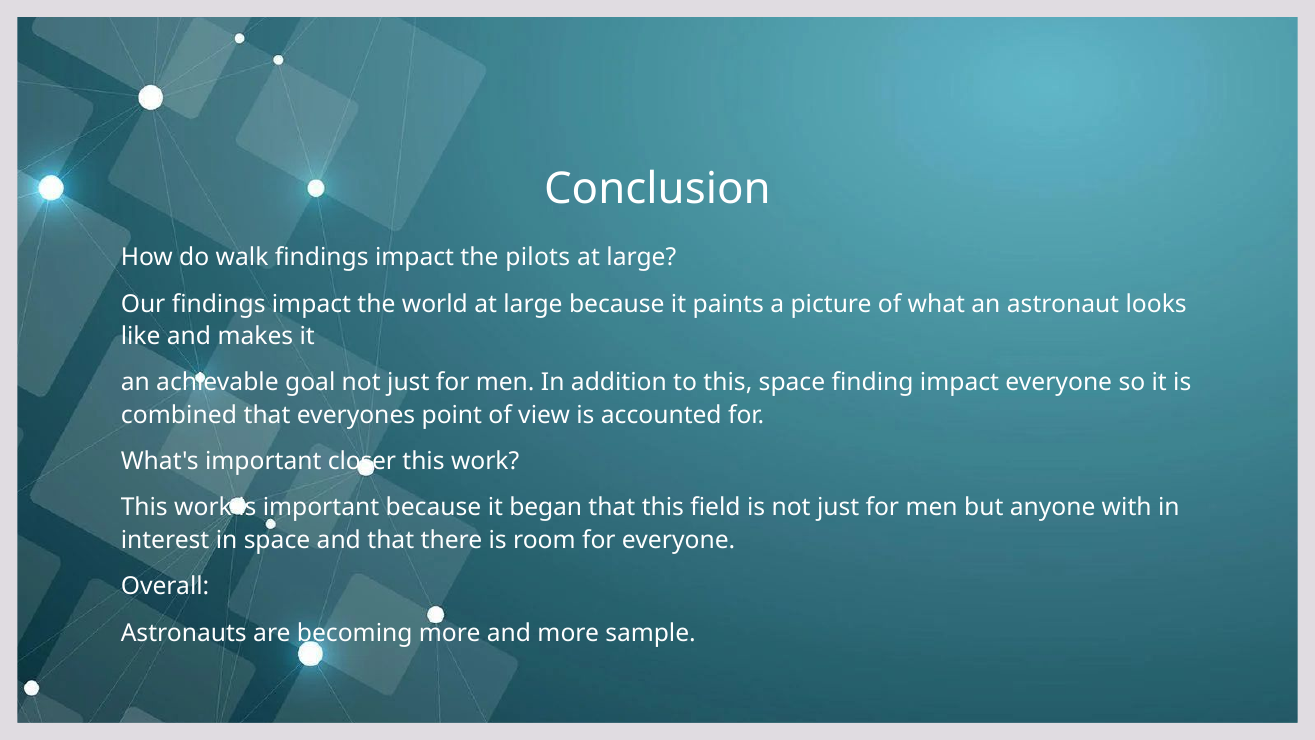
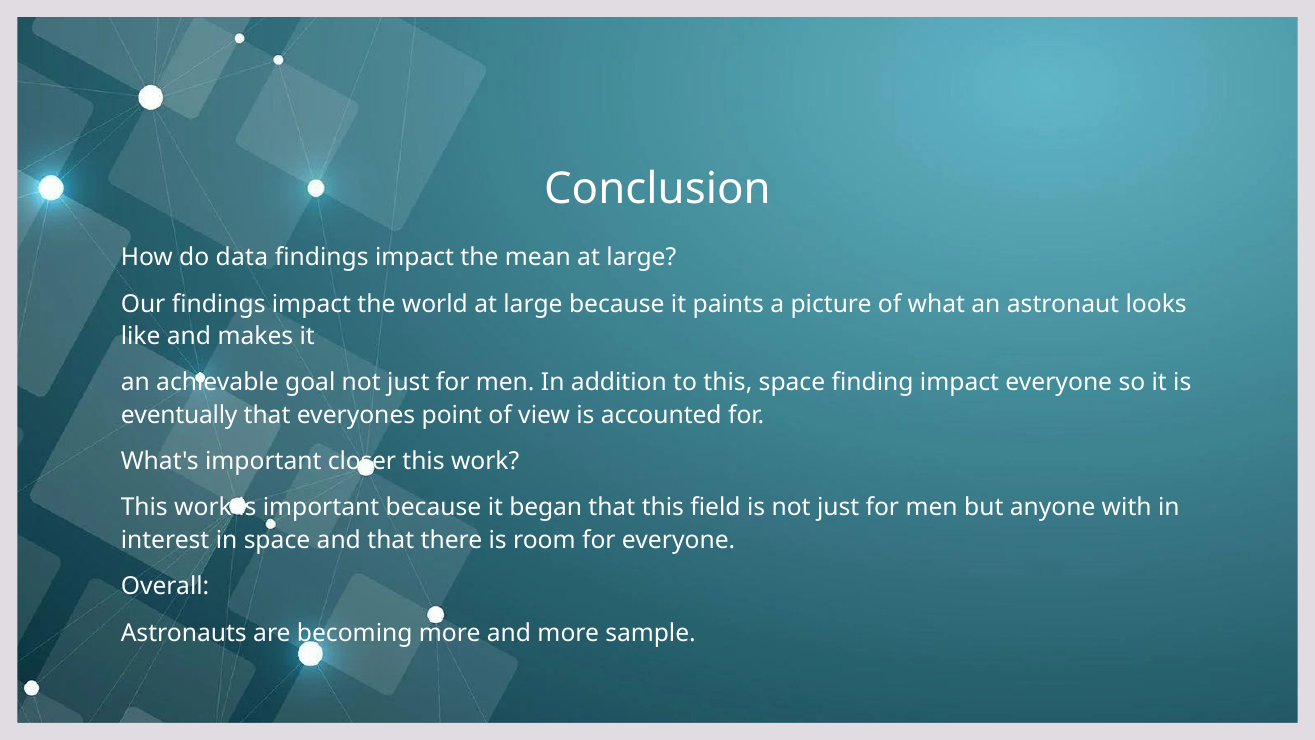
walk: walk -> data (242, 258)
pilots: pilots -> mean (538, 258)
combined: combined -> eventually (179, 415)
